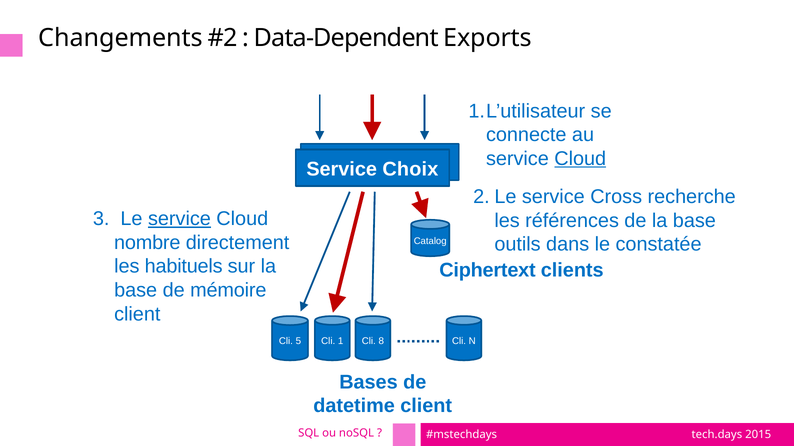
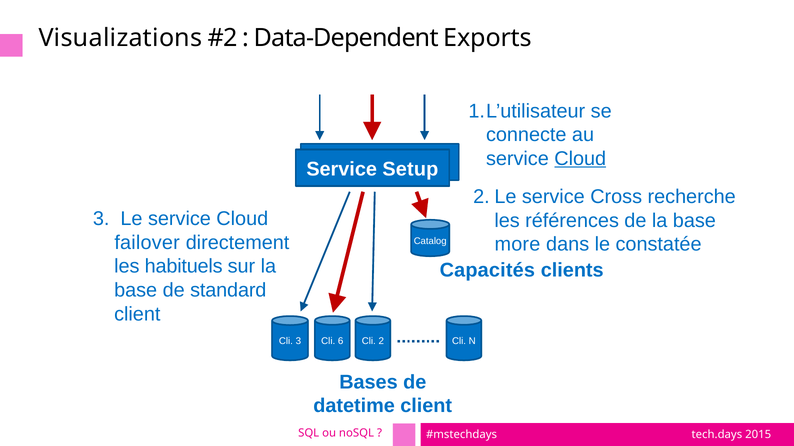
Changements: Changements -> Visualizations (120, 38)
Choix: Choix -> Setup (410, 169)
service underline: present -> none (179, 219)
nombre: nombre -> failover (147, 243)
outils: outils -> more (517, 245)
Ciphertext: Ciphertext -> Capacités (487, 271)
mémoire: mémoire -> standard (228, 291)
Cli 5: 5 -> 3 (298, 342)
1: 1 -> 6 (341, 341)
8: 8 -> 2 (381, 341)
